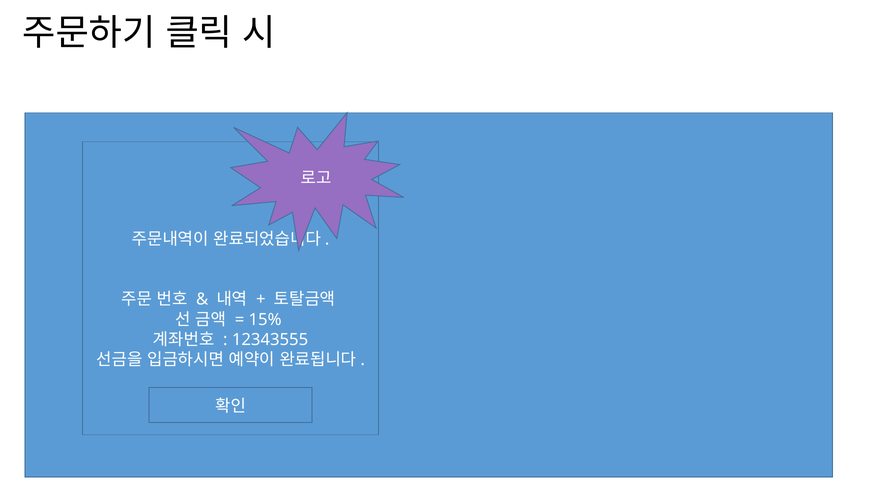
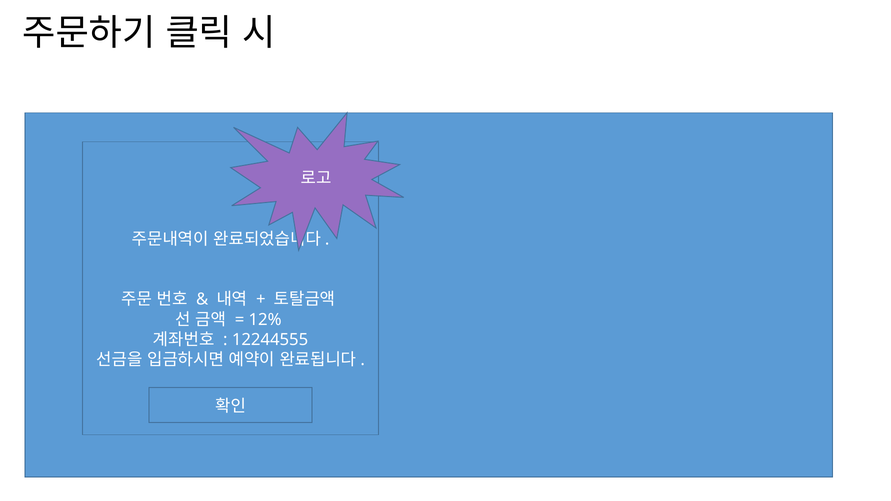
15%: 15% -> 12% (265, 320)
12343555: 12343555 -> 12244555 (270, 340)
